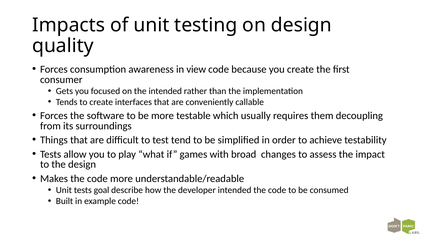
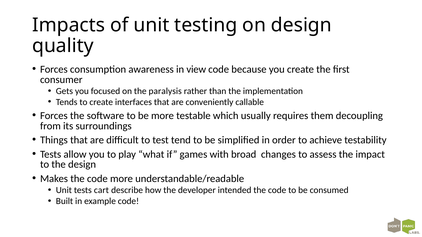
the intended: intended -> paralysis (165, 91)
goal: goal -> cart (101, 191)
